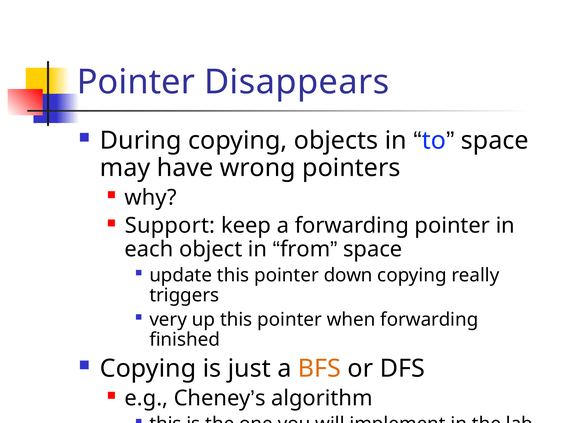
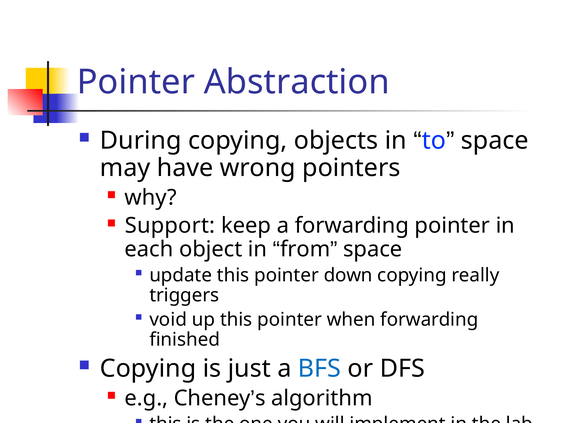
Disappears: Disappears -> Abstraction (297, 82)
very: very -> void (168, 320)
BFS colour: orange -> blue (320, 369)
